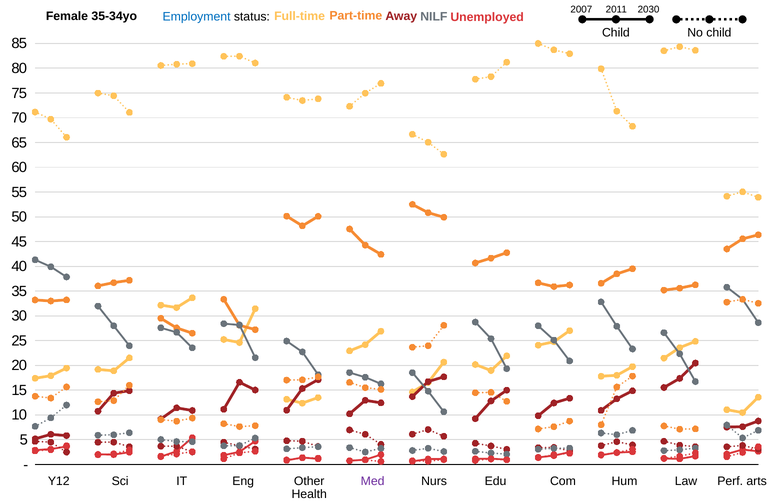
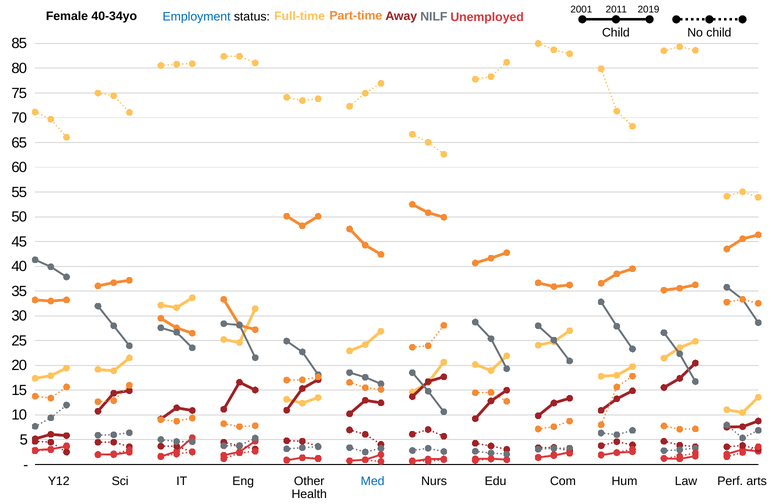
2007: 2007 -> 2001 (581, 9)
2030: 2030 -> 2019 (649, 10)
35-34yo: 35-34yo -> 40-34yo (114, 16)
Med colour: purple -> blue (373, 481)
